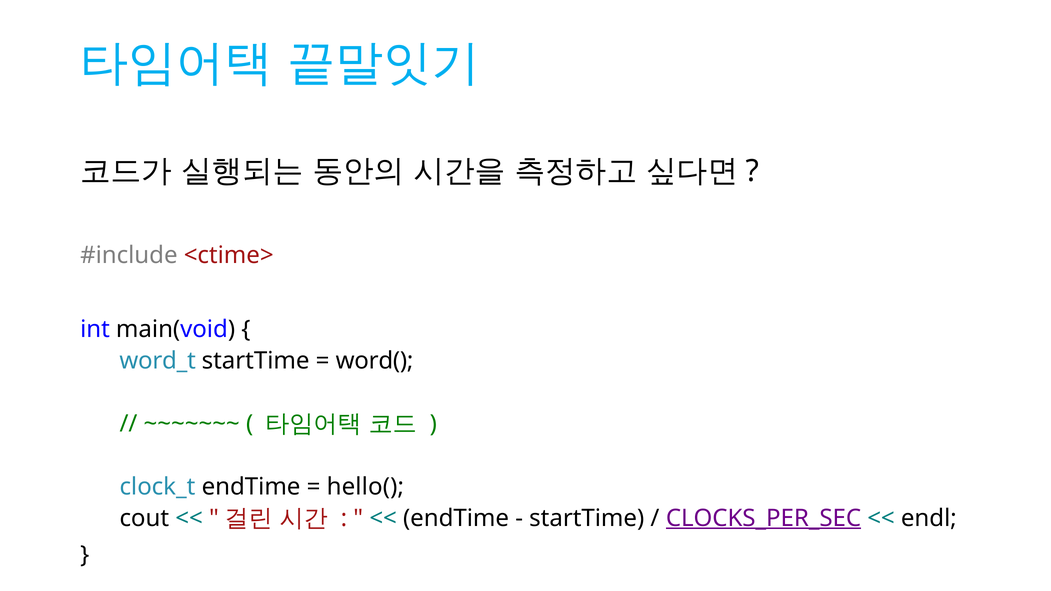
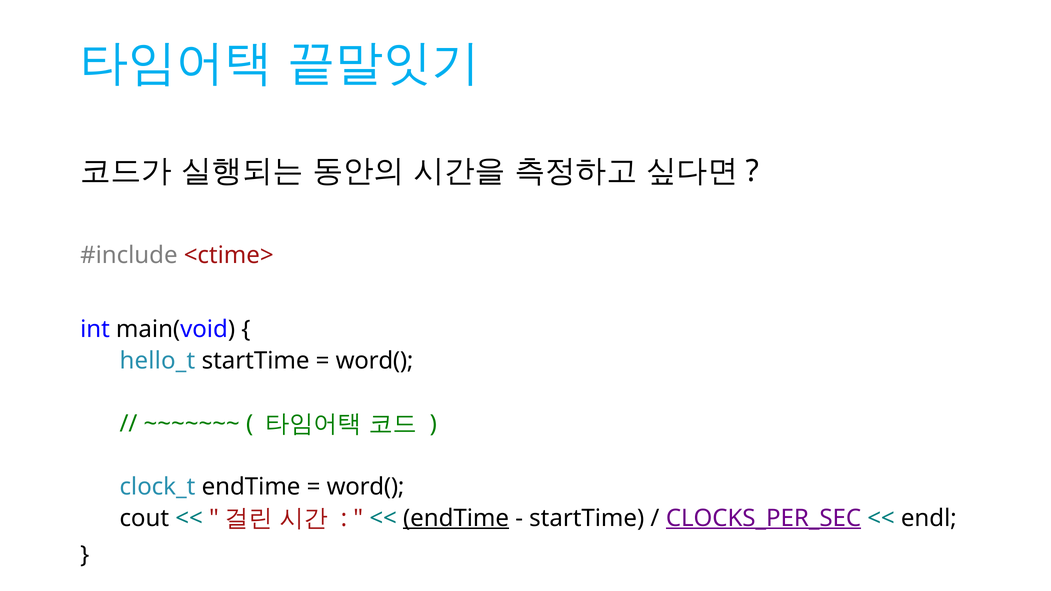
word_t: word_t -> hello_t (157, 361)
hello(: hello( -> word( (365, 487)
endTime underline: none -> present (456, 518)
